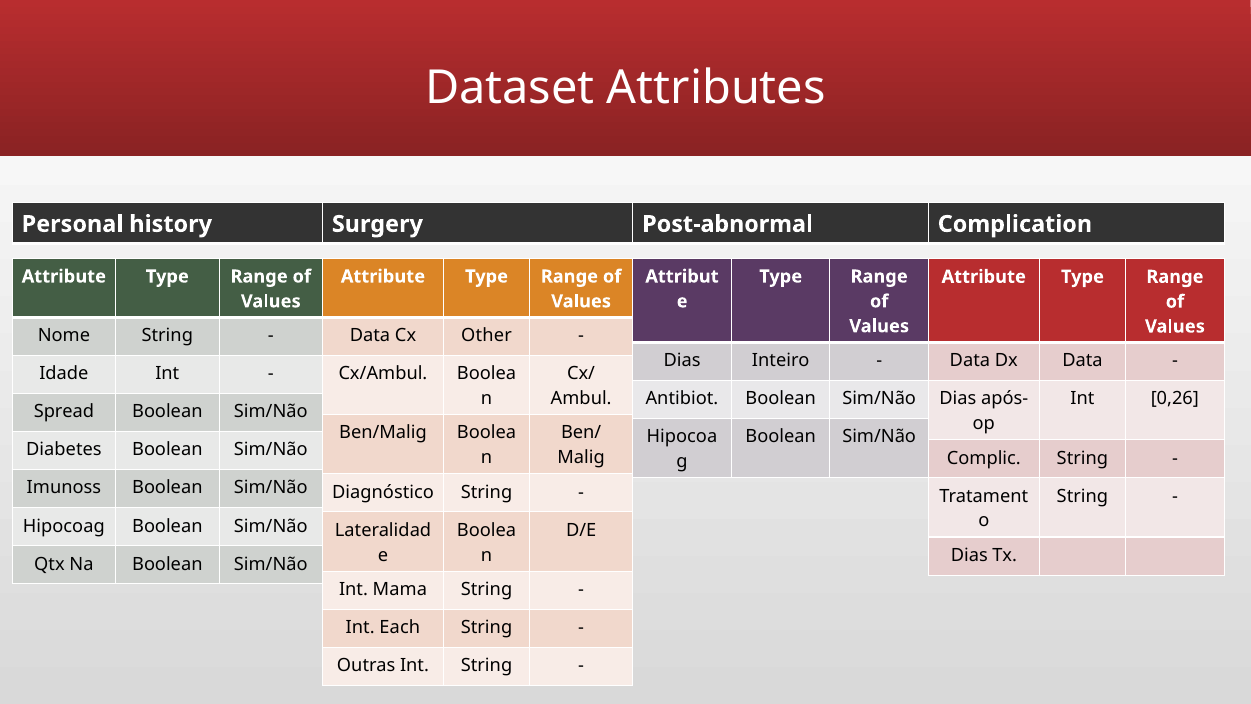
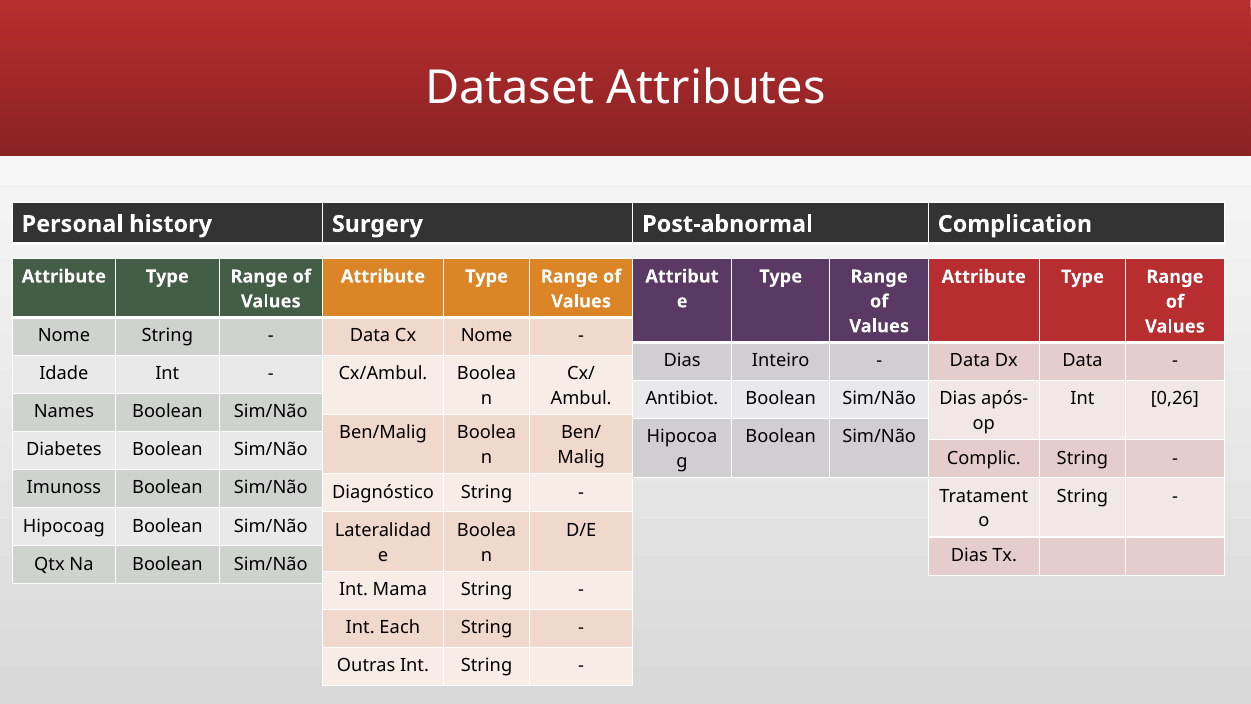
Cx Other: Other -> Nome (487, 336)
Spread: Spread -> Names (64, 412)
